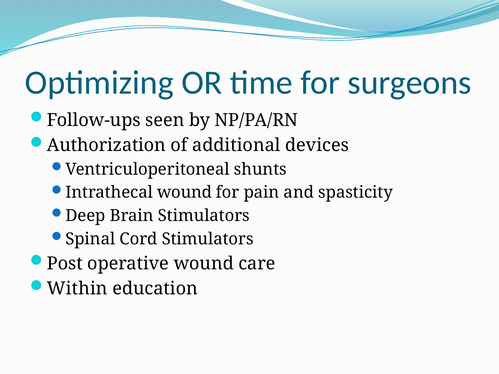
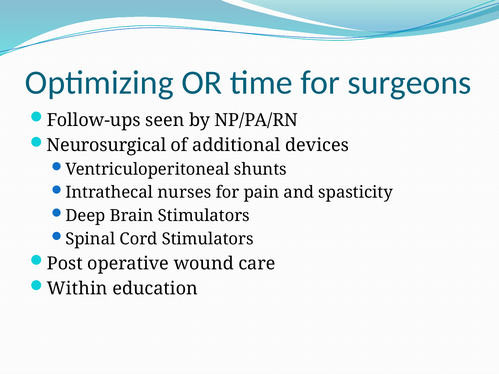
Authorization: Authorization -> Neurosurgical (106, 145)
Intrathecal wound: wound -> nurses (184, 193)
